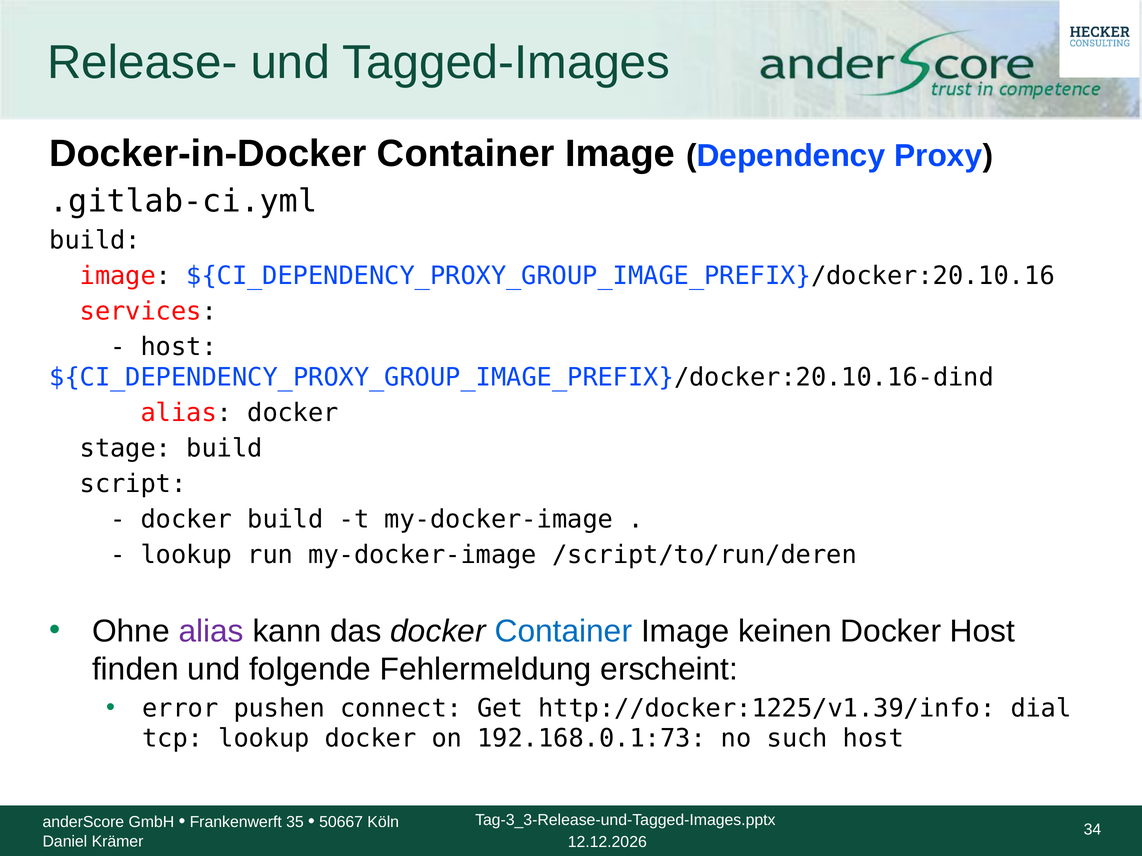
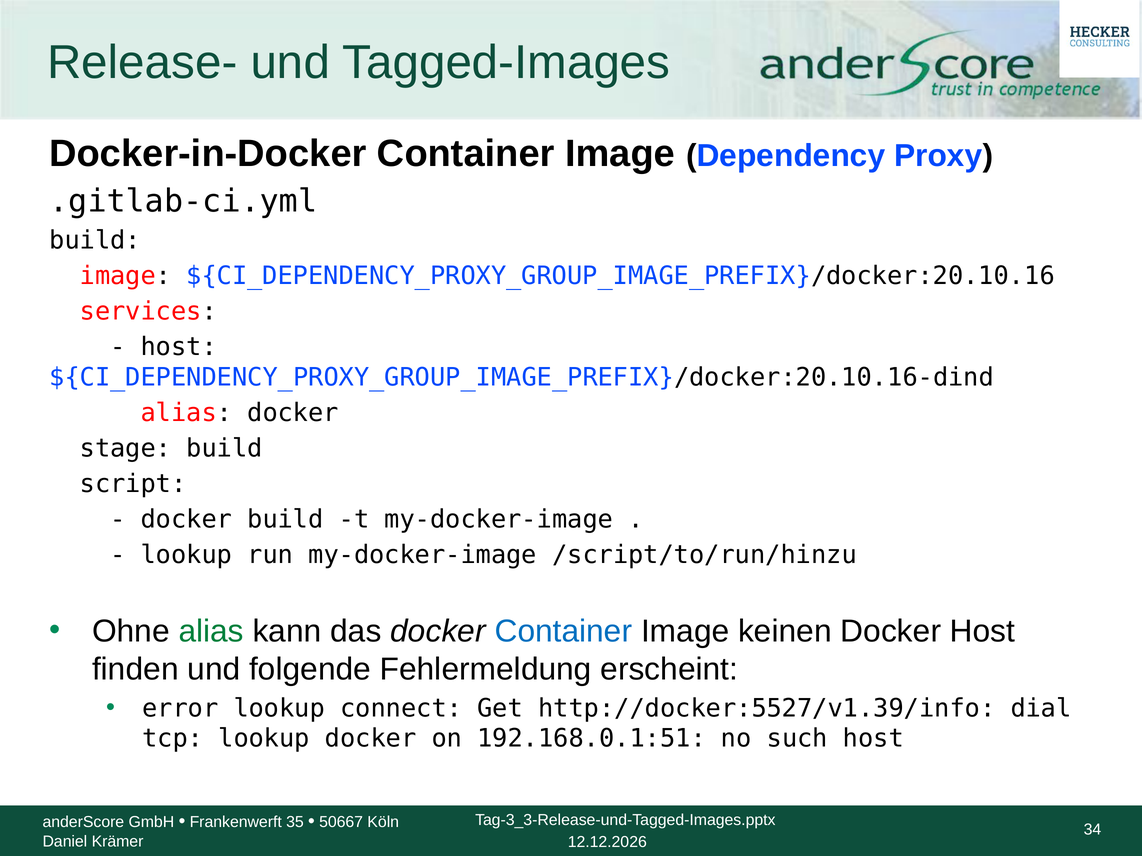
/script/to/run/deren: /script/to/run/deren -> /script/to/run/hinzu (704, 555)
alias colour: purple -> green (211, 632)
error pushen: pushen -> lookup (279, 709)
http://docker:1225/v1.39/info: http://docker:1225/v1.39/info -> http://docker:5527/v1.39/info (767, 709)
192.168.0.1:73: 192.168.0.1:73 -> 192.168.0.1:51 (592, 739)
